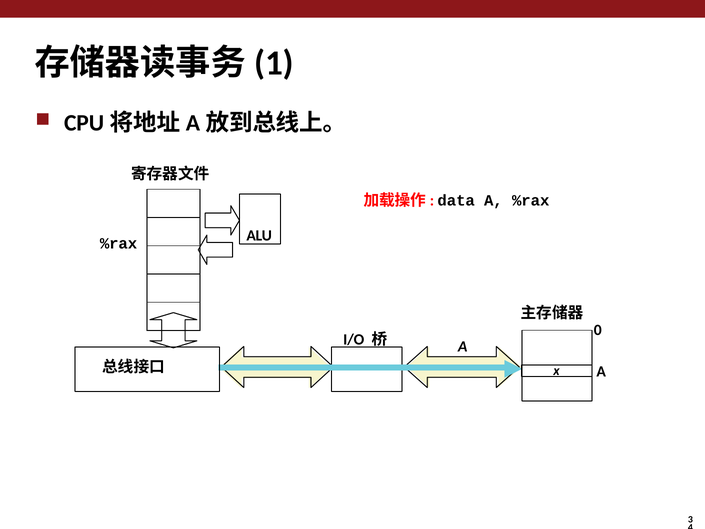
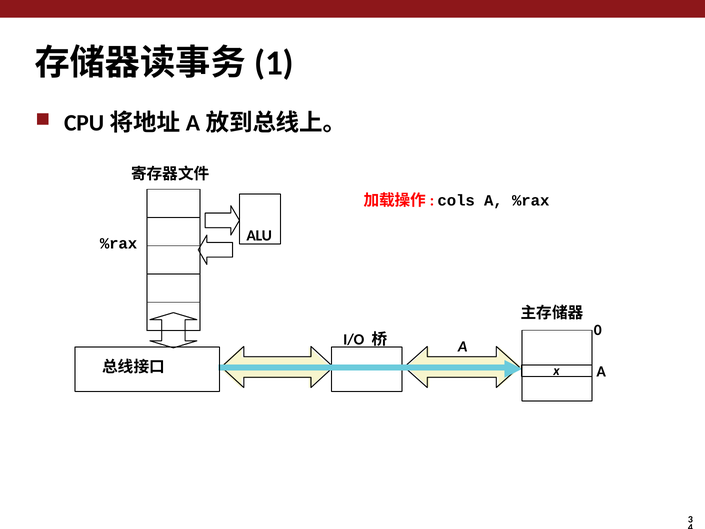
data: data -> cols (456, 200)
